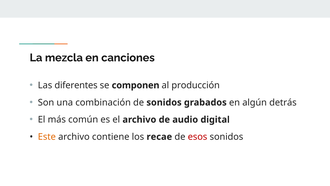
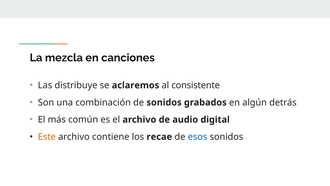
diferentes: diferentes -> distribuye (76, 85)
componen: componen -> aclaremos (136, 85)
producción: producción -> consistente (196, 85)
esos colour: red -> blue (198, 137)
